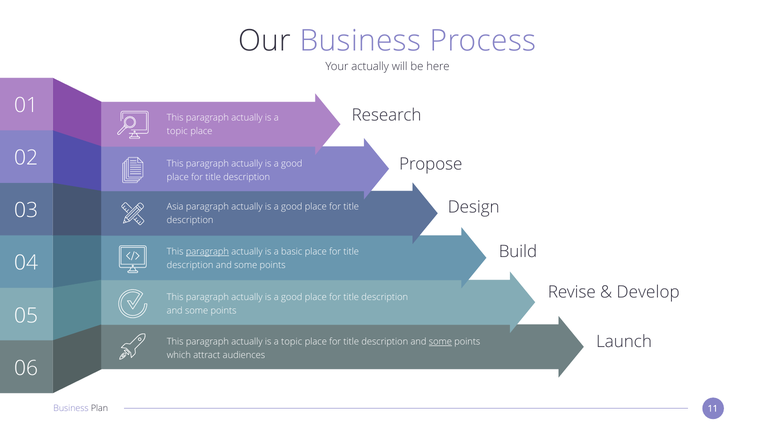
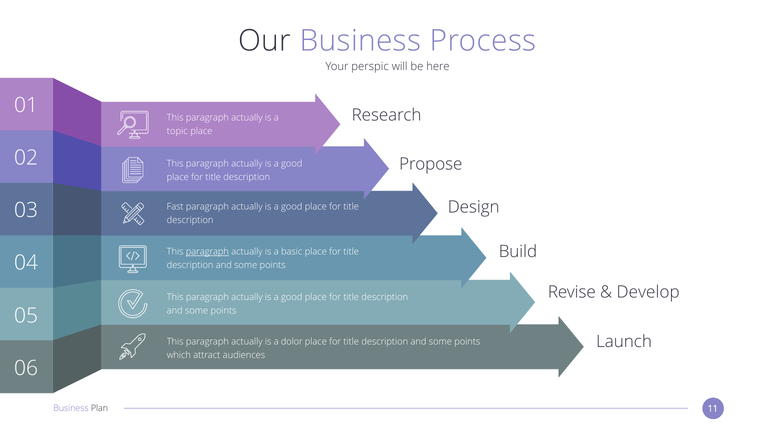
Your actually: actually -> perspic (370, 67)
Asia: Asia -> Fast (175, 207)
topic: topic -> dolor (292, 342)
some underline: present -> none (440, 342)
